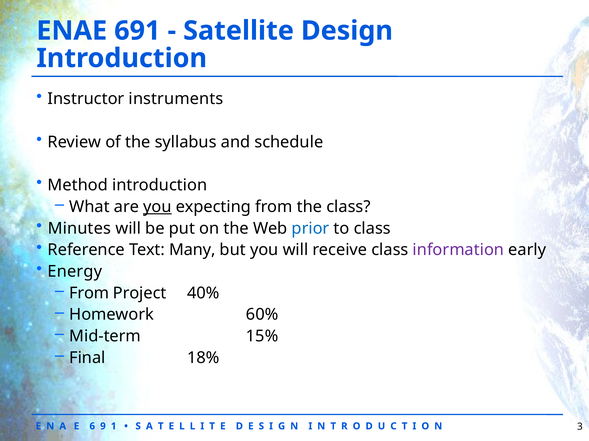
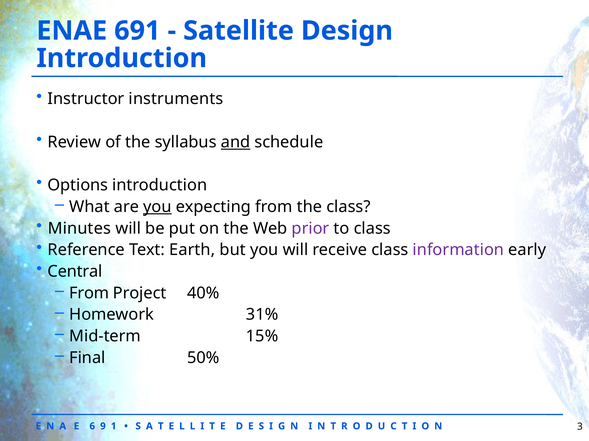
and underline: none -> present (236, 142)
Method: Method -> Options (78, 185)
prior colour: blue -> purple (311, 229)
Many: Many -> Earth (192, 250)
Energy: Energy -> Central (75, 272)
60%: 60% -> 31% (262, 315)
18%: 18% -> 50% (203, 358)
